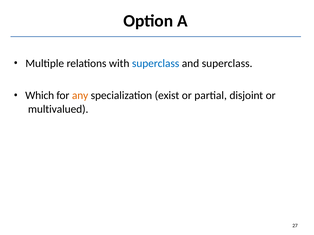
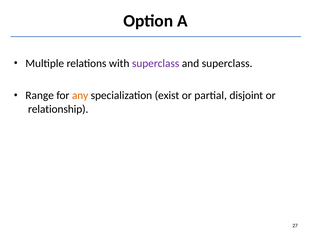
superclass colour: blue -> purple (156, 63)
Which: Which -> Range (40, 96)
multivalued: multivalued -> relationship (58, 109)
